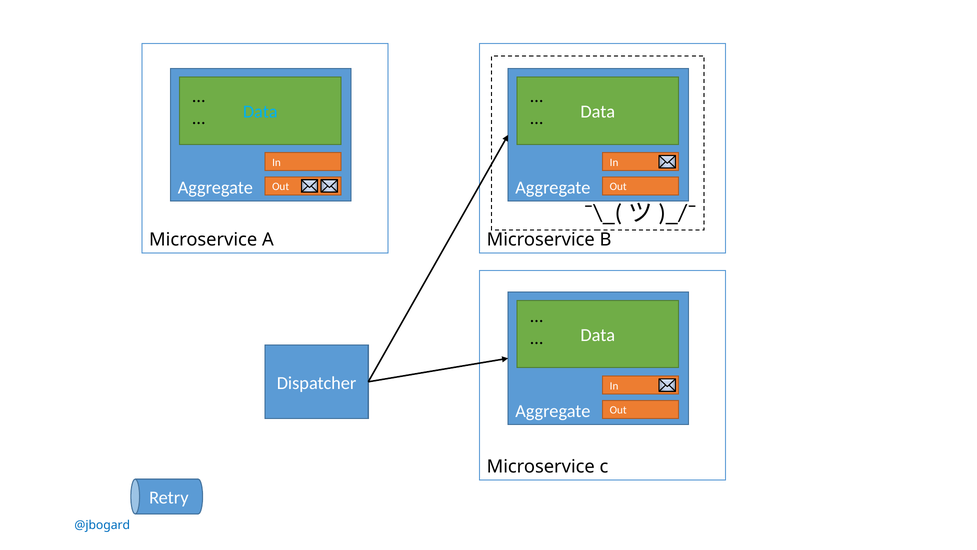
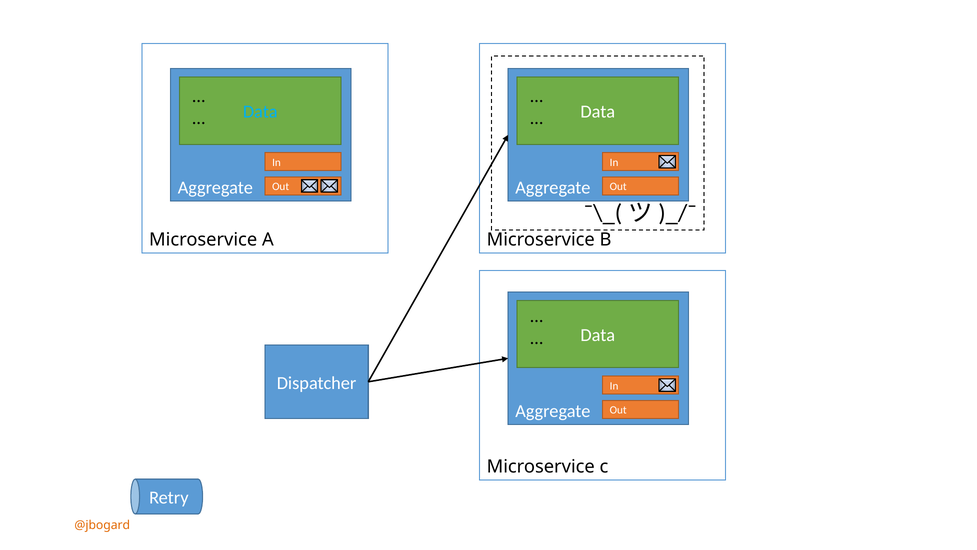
@jbogard colour: blue -> orange (102, 525)
